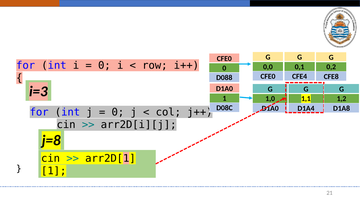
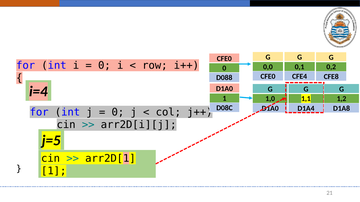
i=3: i=3 -> i=4 (38, 92)
j=8: j=8 -> j=5 (51, 141)
